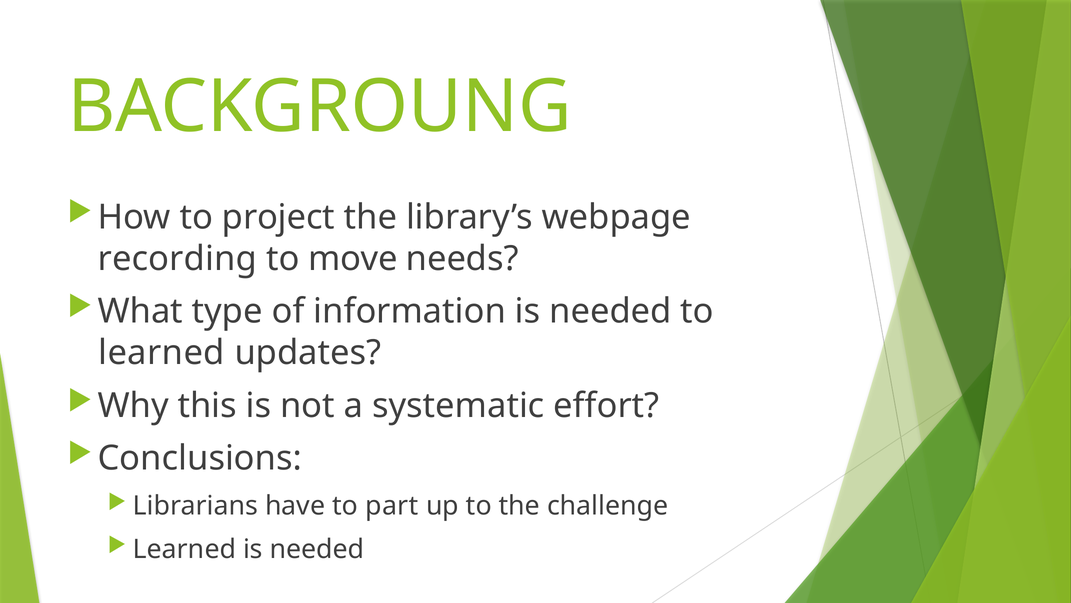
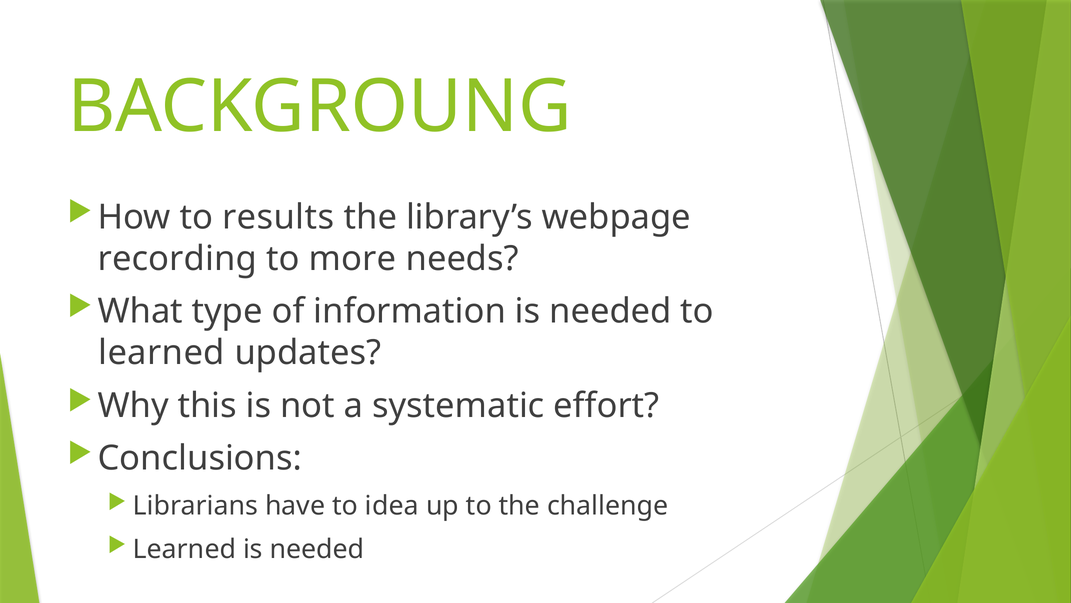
project: project -> results (278, 217)
move: move -> more (353, 259)
part: part -> idea (392, 506)
